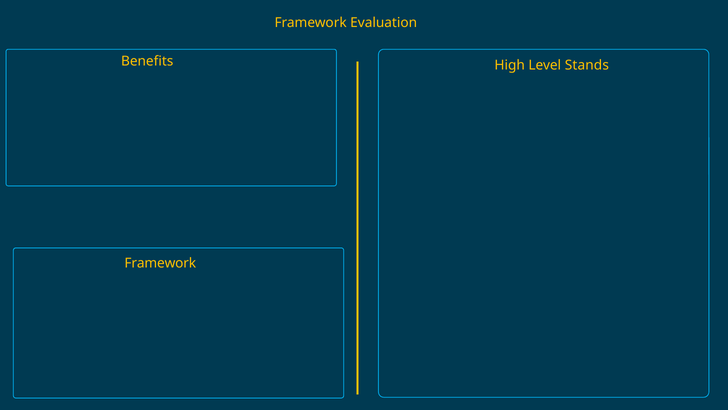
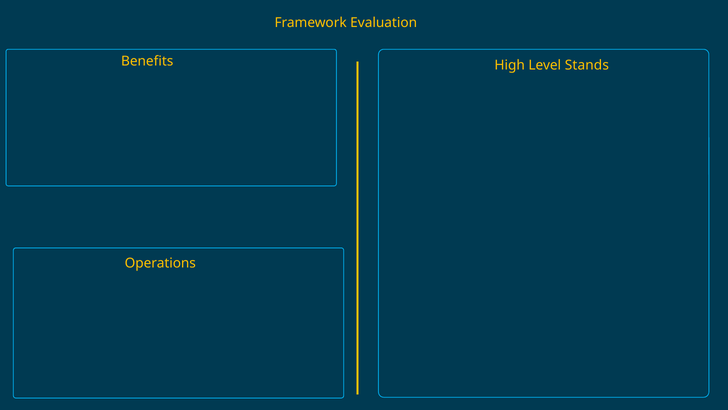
Framework: Framework -> Operations (160, 263)
